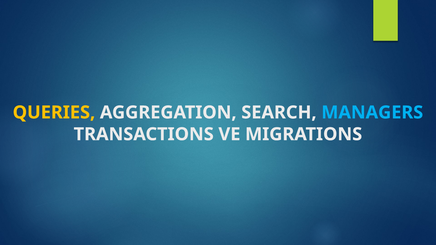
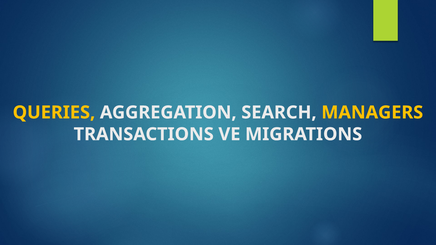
MANAGERS colour: light blue -> yellow (372, 113)
